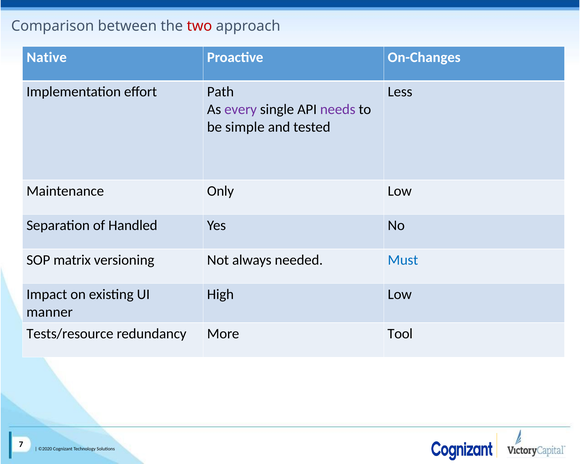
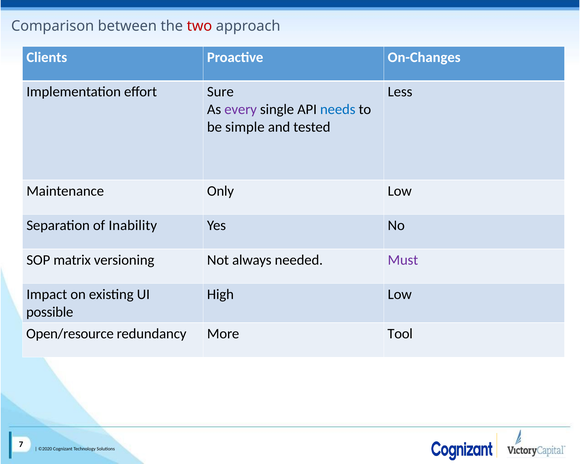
Native: Native -> Clients (47, 57)
Path: Path -> Sure (220, 92)
needs colour: purple -> blue (338, 109)
Handled: Handled -> Inability (133, 225)
Must colour: blue -> purple (403, 260)
manner: manner -> possible (50, 312)
Tests/resource: Tests/resource -> Open/resource (70, 334)
